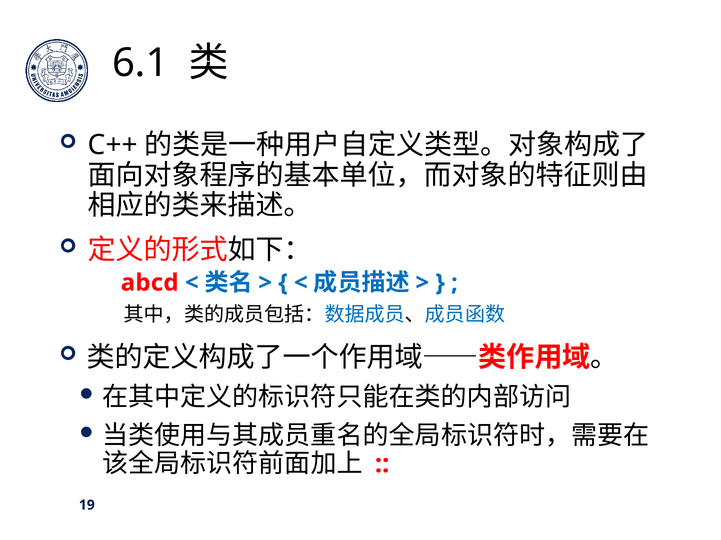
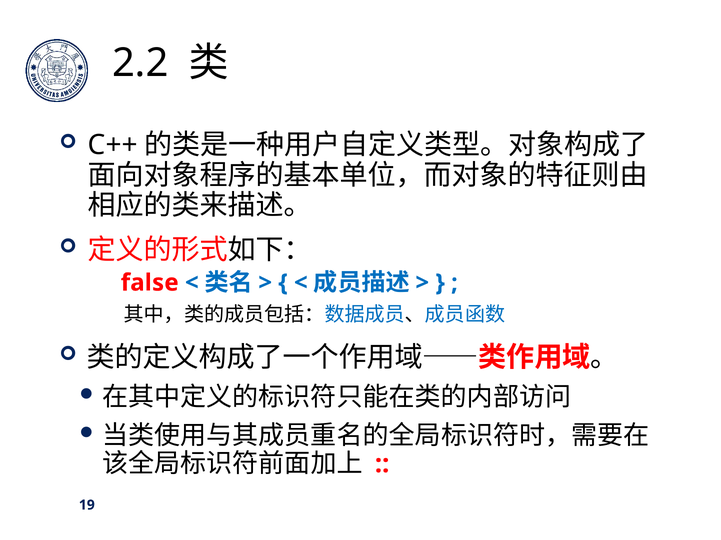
6.1: 6.1 -> 2.2 (140, 63)
abcd: abcd -> false (150, 283)
